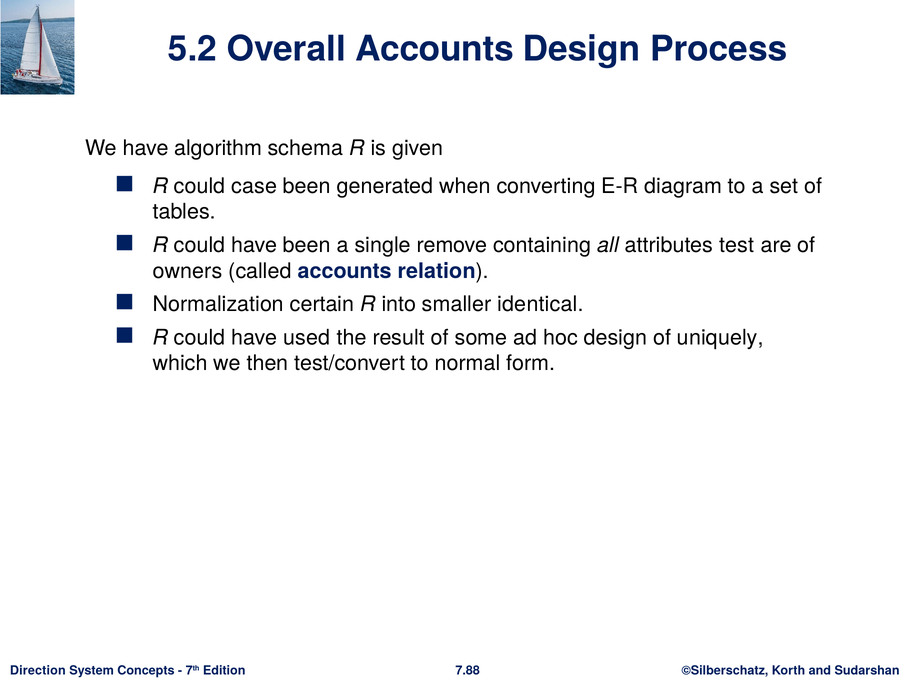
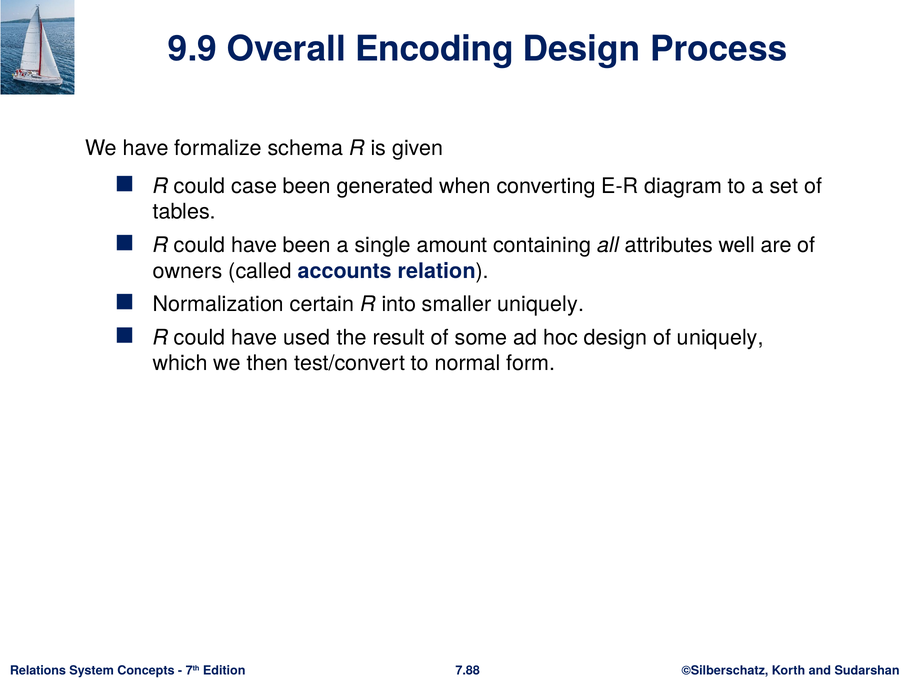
5.2: 5.2 -> 9.9 (192, 49)
Overall Accounts: Accounts -> Encoding (435, 49)
algorithm: algorithm -> formalize (218, 148)
remove: remove -> amount (452, 245)
test: test -> well (737, 245)
smaller identical: identical -> uniquely (541, 304)
Direction: Direction -> Relations (38, 670)
